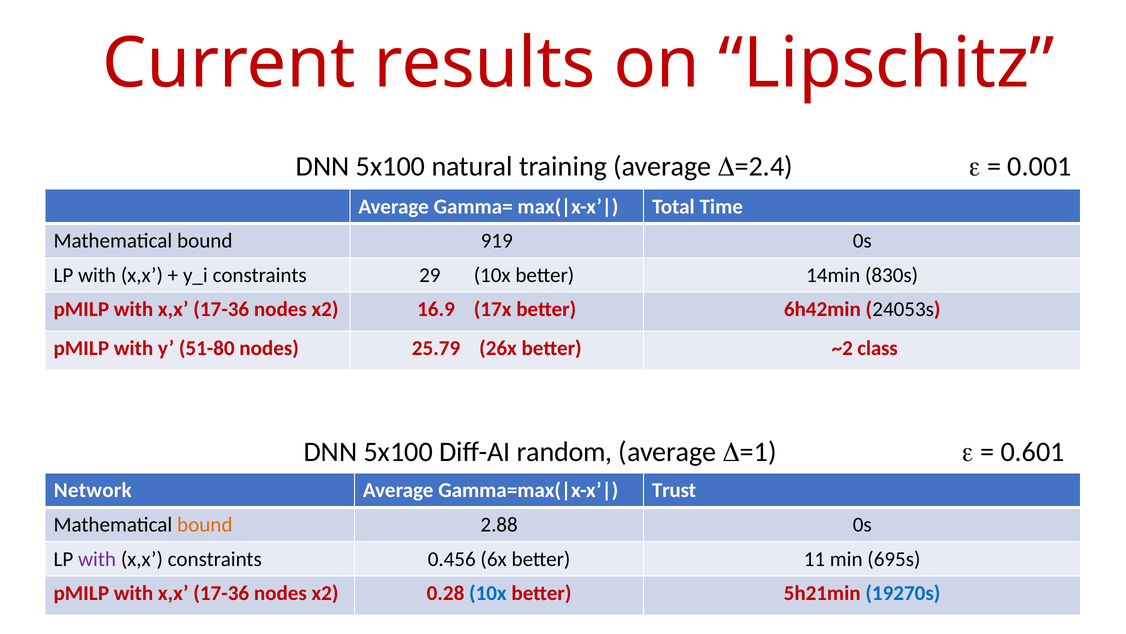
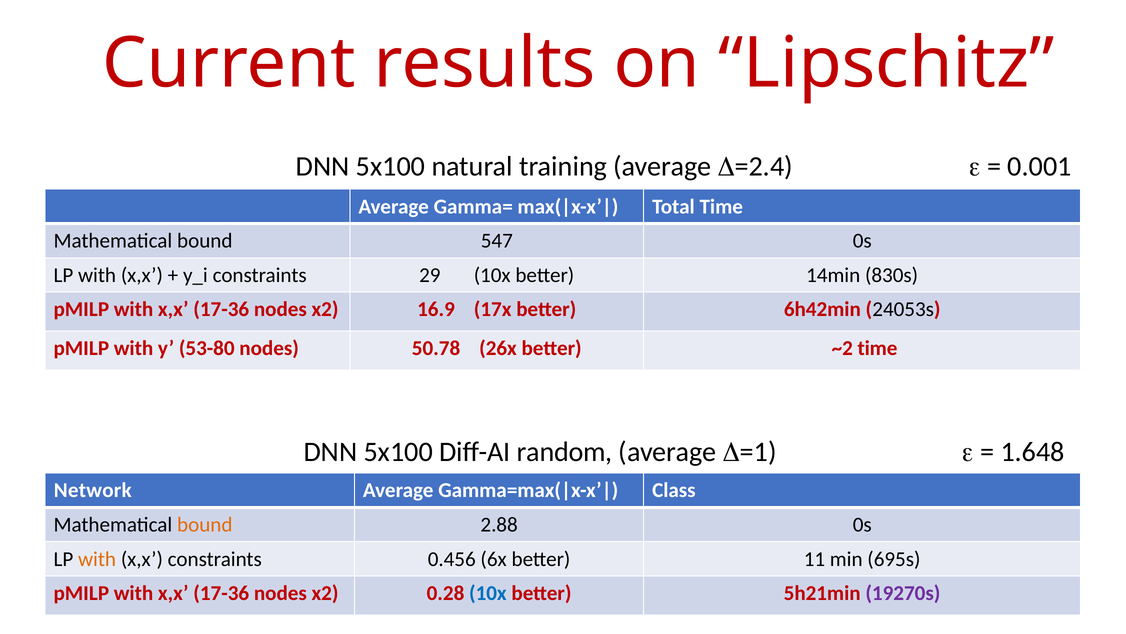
919: 919 -> 547 (497, 241)
51-80: 51-80 -> 53-80 (207, 348)
25.79: 25.79 -> 50.78 (436, 348)
~2 class: class -> time (877, 348)
0.601: 0.601 -> 1.648 (1033, 451)
Trust: Trust -> Class (674, 490)
with colour: purple -> orange (97, 558)
19270s colour: blue -> purple (903, 593)
